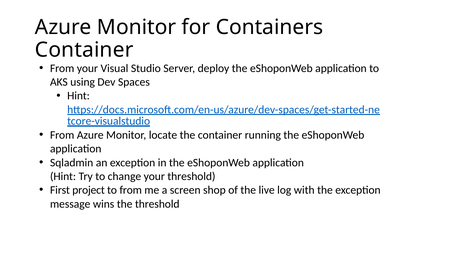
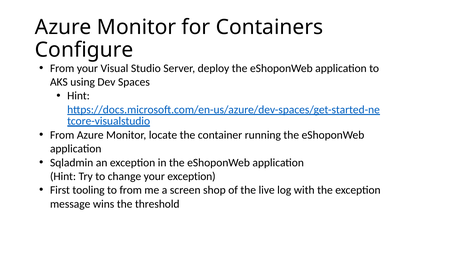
Container: Container -> Configure (84, 50)
your threshold: threshold -> exception (191, 176)
project: project -> tooling (89, 190)
